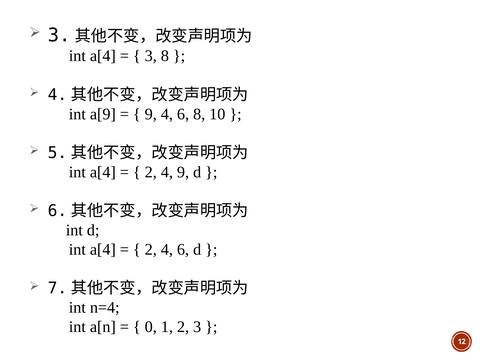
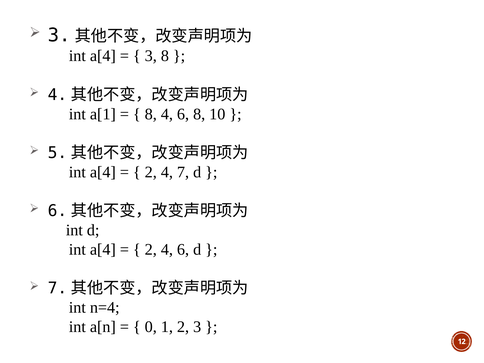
a[9: a[9 -> a[1 (103, 114)
9: 9 -> 8 (151, 114)
4 9: 9 -> 7 (183, 172)
